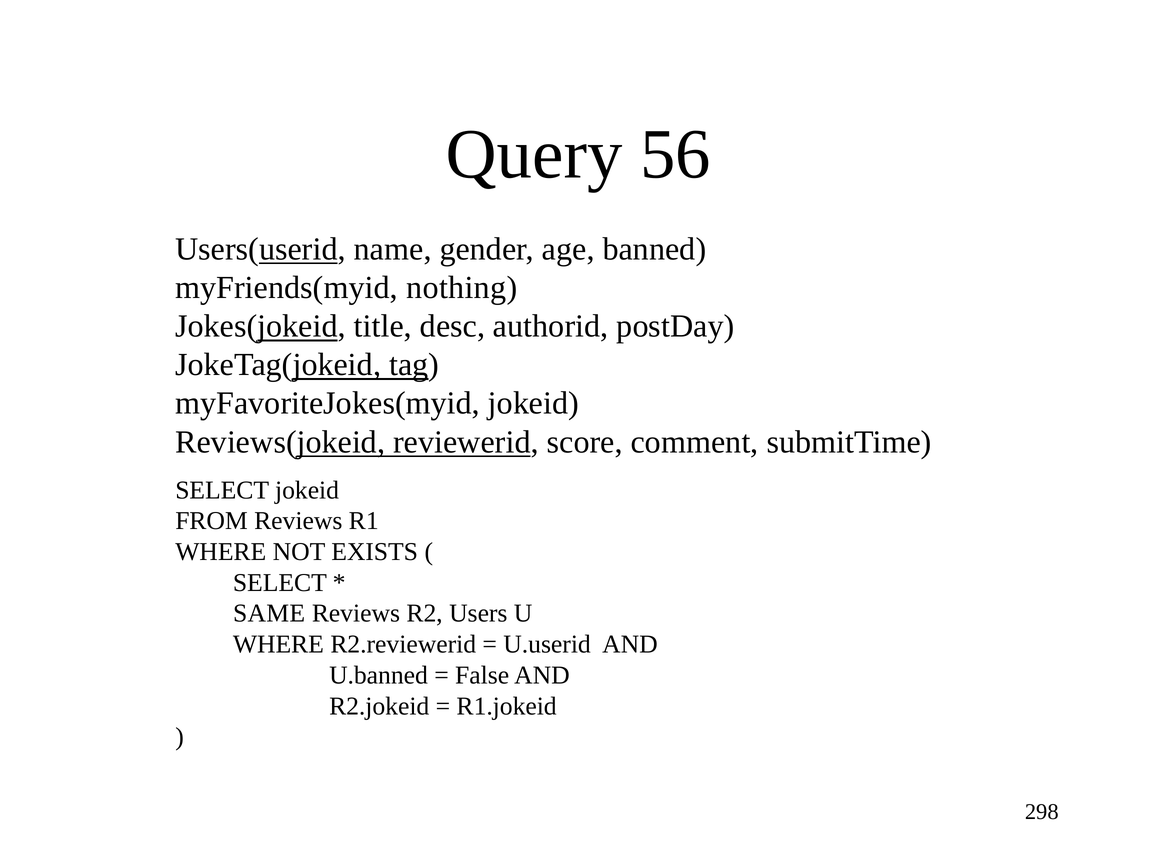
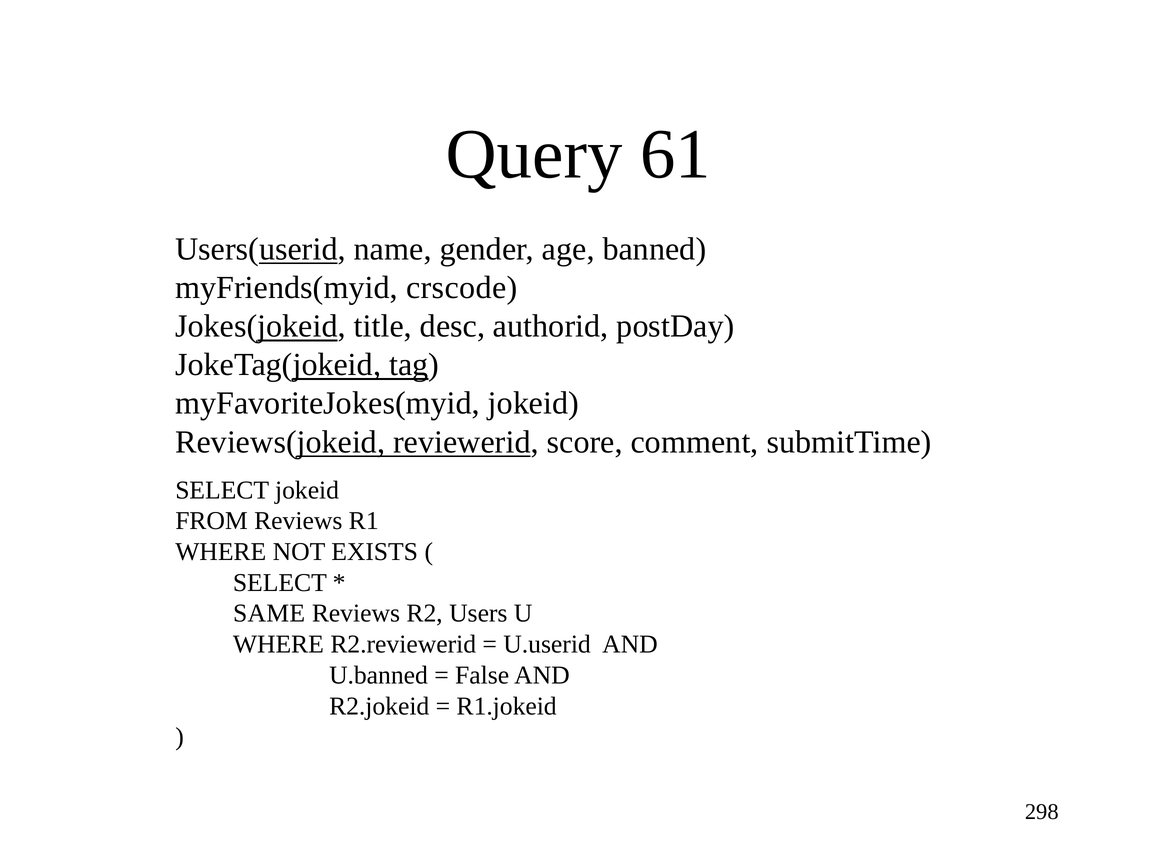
56: 56 -> 61 (675, 154)
nothing: nothing -> crscode (462, 288)
